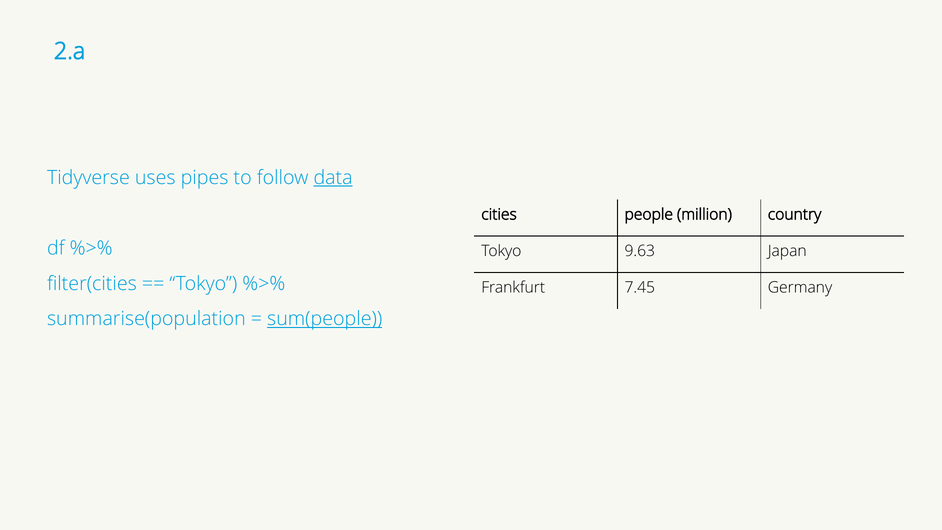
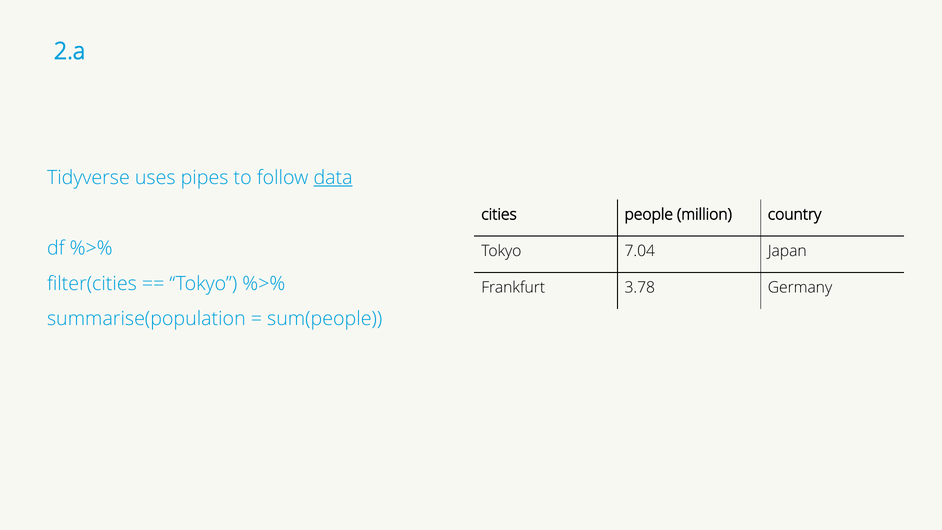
9.63: 9.63 -> 7.04 (640, 251)
7.45: 7.45 -> 3.78 (640, 287)
sum(people underline: present -> none (325, 319)
